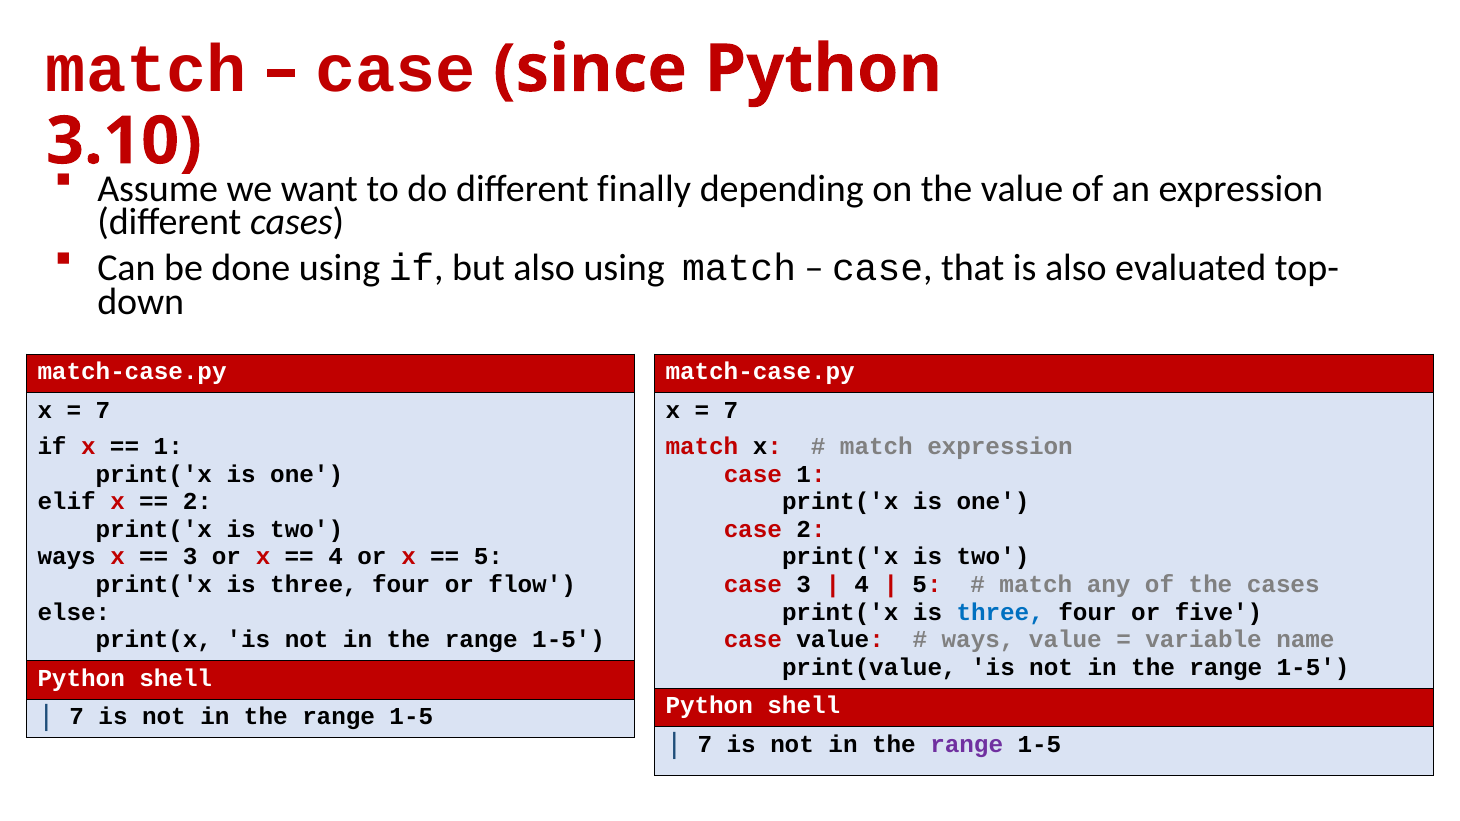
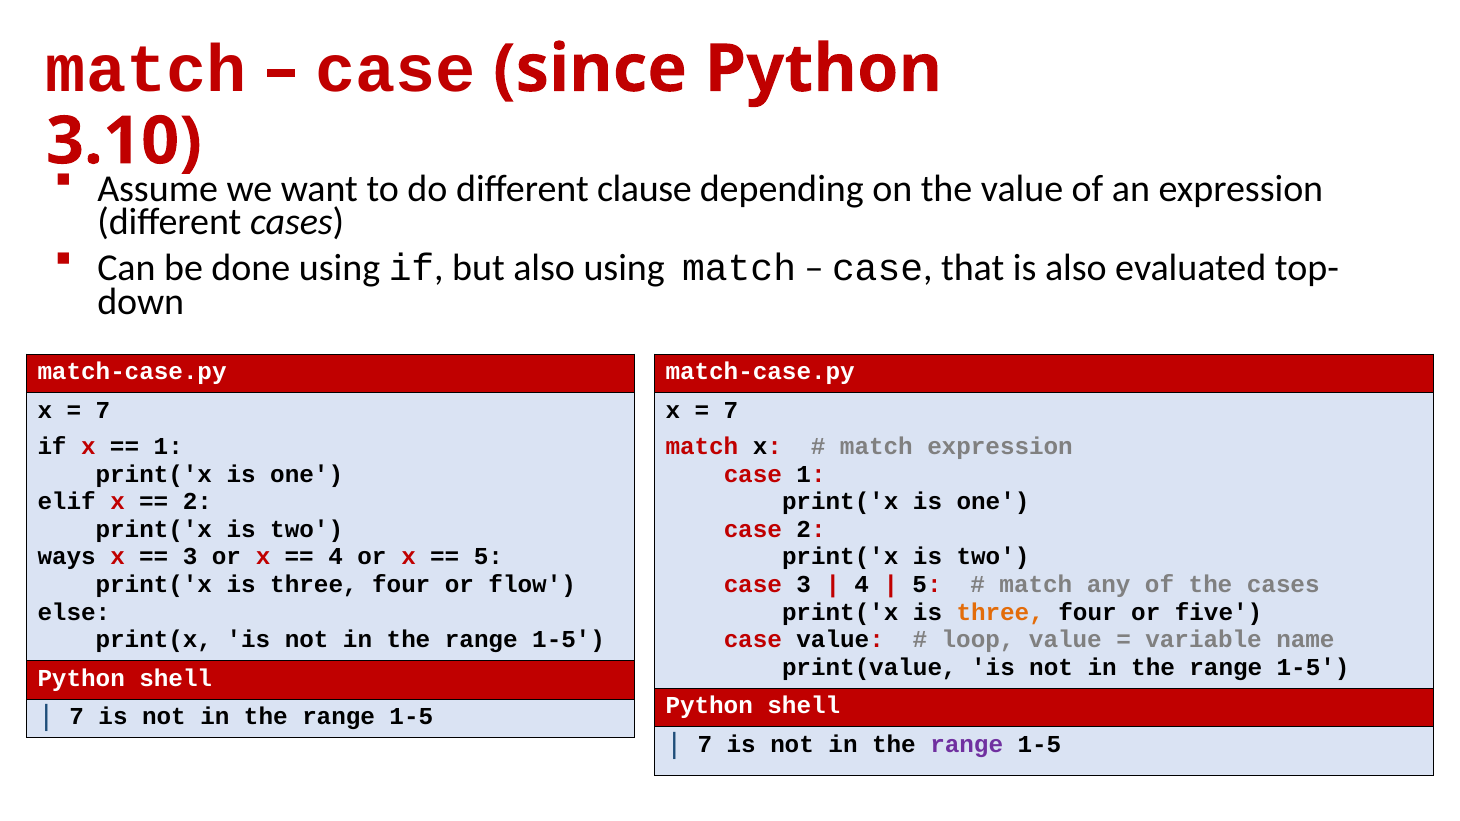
finally: finally -> clause (644, 189)
three colour: blue -> orange (1000, 612)
ways: ways -> loop (978, 640)
